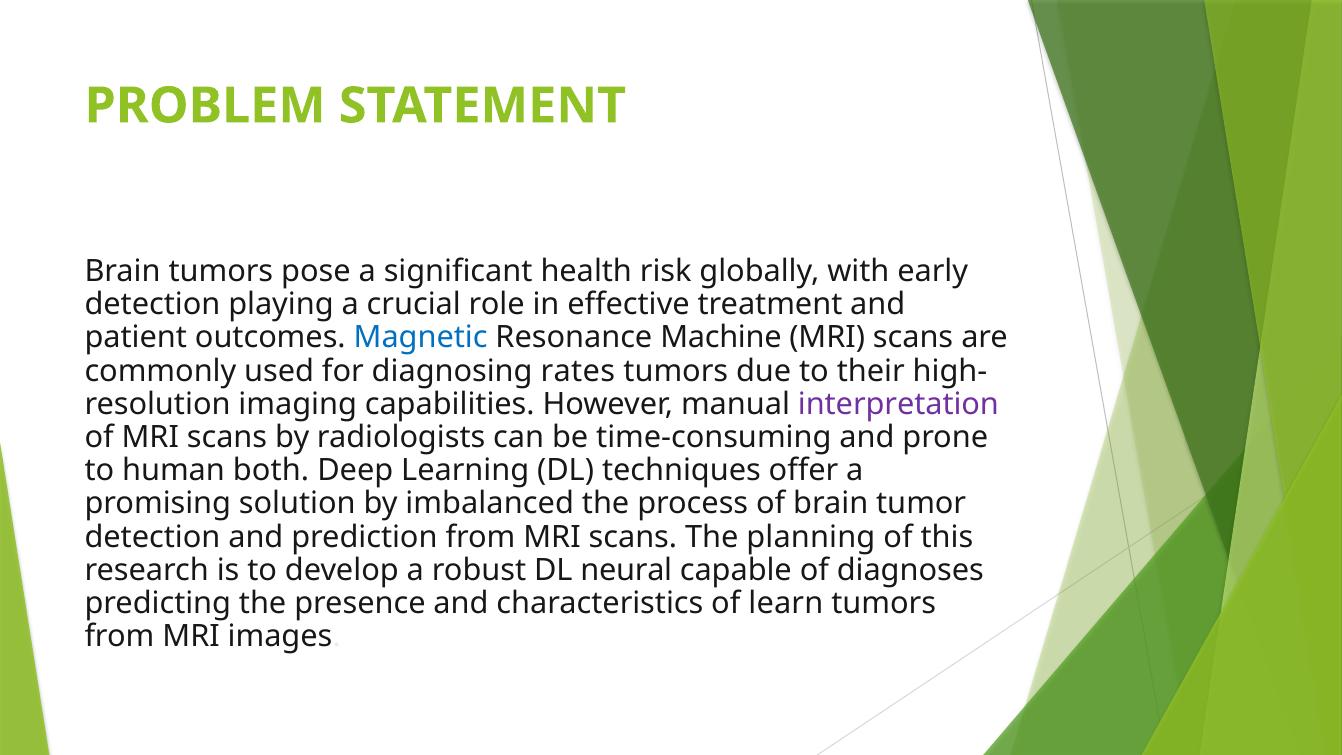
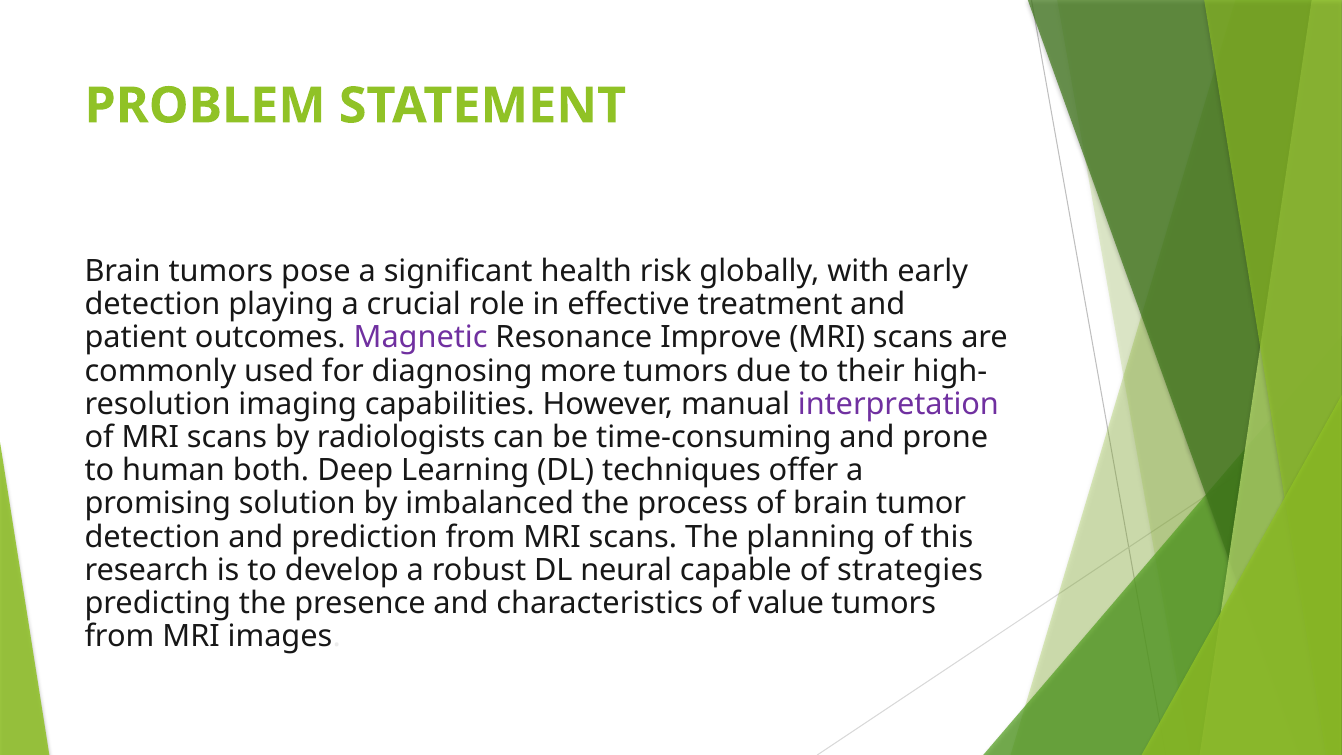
Magnetic colour: blue -> purple (421, 338)
Machine: Machine -> Improve (721, 338)
rates: rates -> more (578, 371)
diagnoses: diagnoses -> strategies (910, 570)
learn: learn -> value (786, 603)
